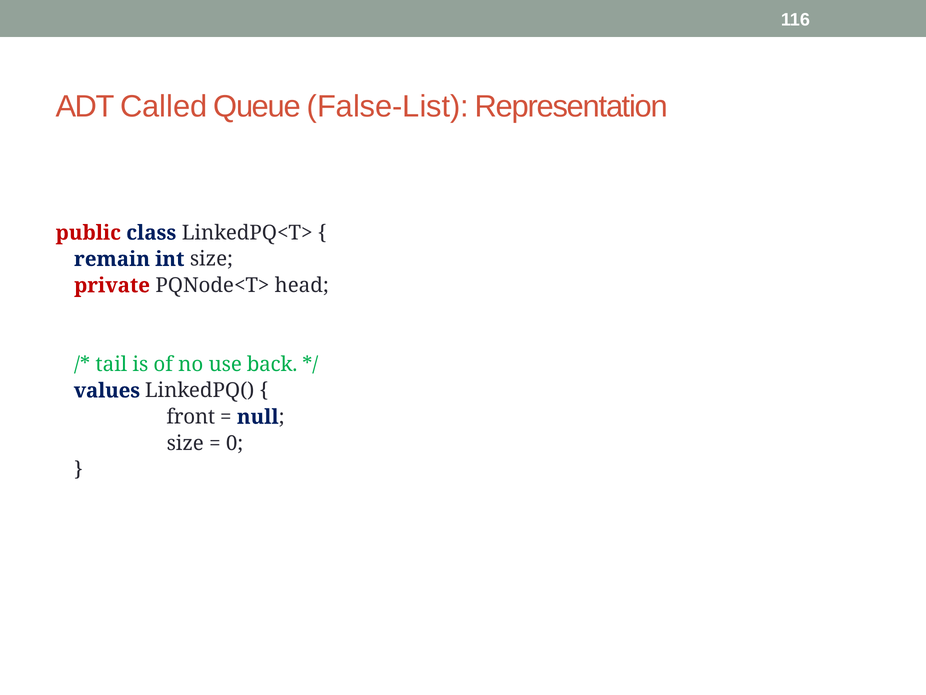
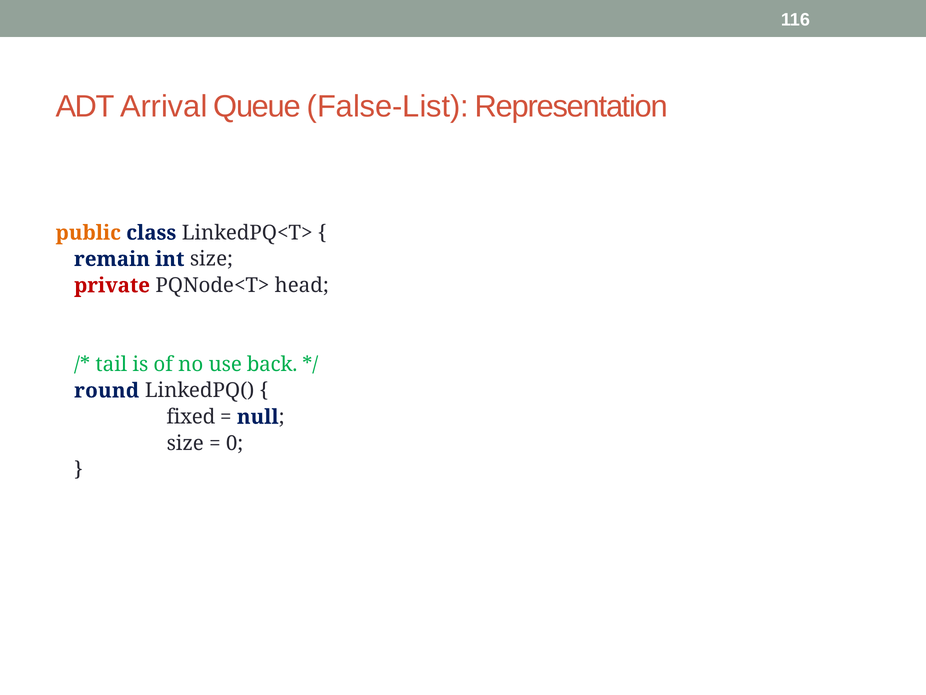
Called: Called -> Arrival (164, 106)
public colour: red -> orange (88, 233)
values: values -> round (107, 390)
front: front -> fixed (191, 417)
